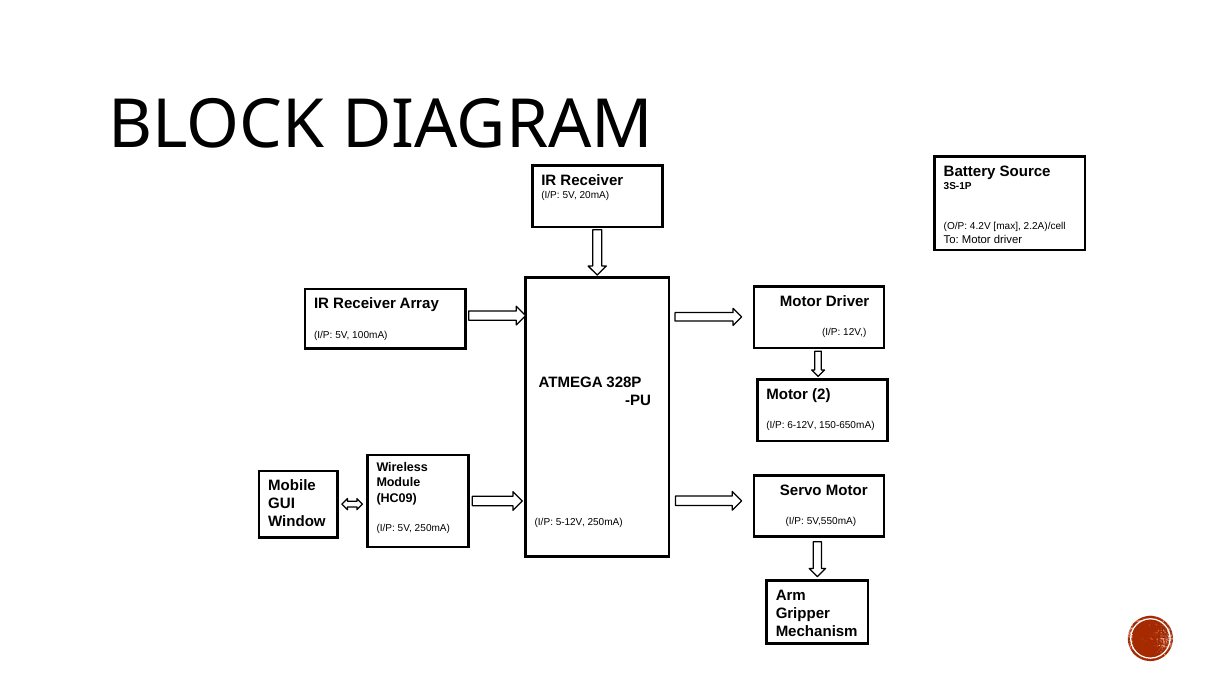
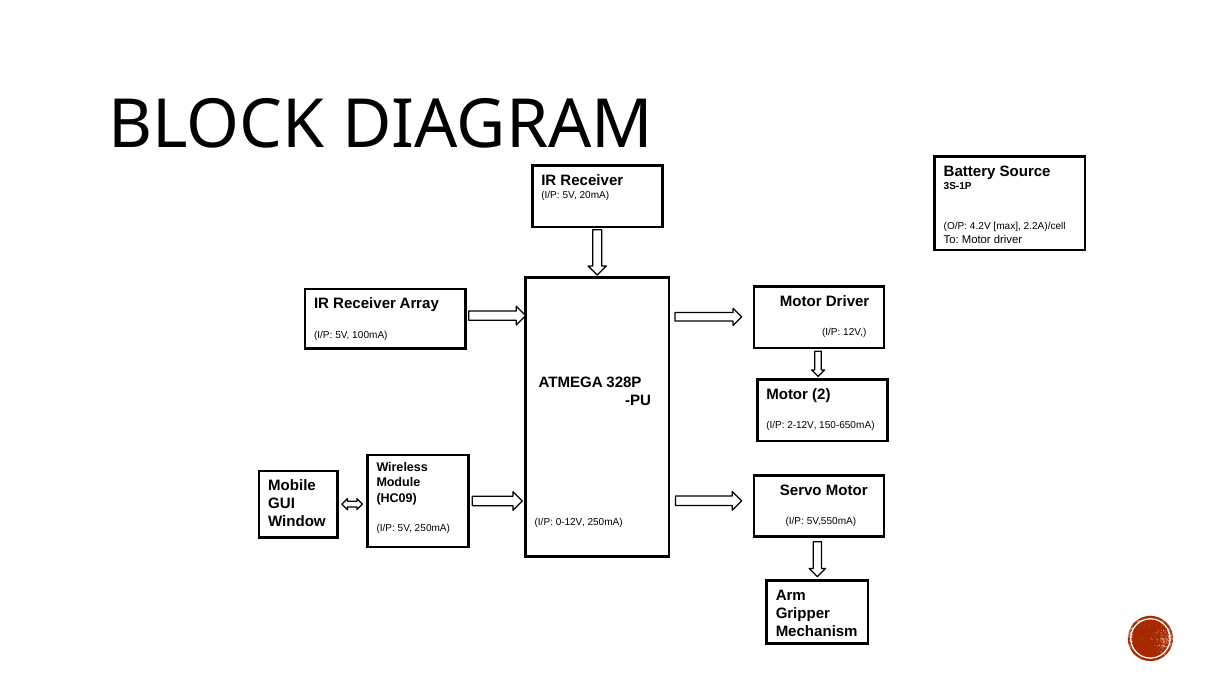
6-12V: 6-12V -> 2-12V (802, 426)
5-12V: 5-12V -> 0-12V (570, 523)
